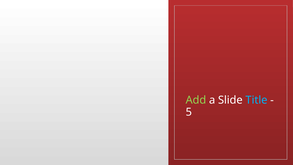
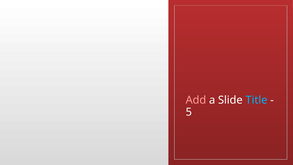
Add colour: light green -> pink (196, 100)
